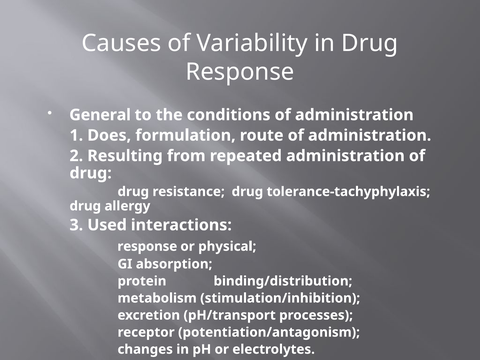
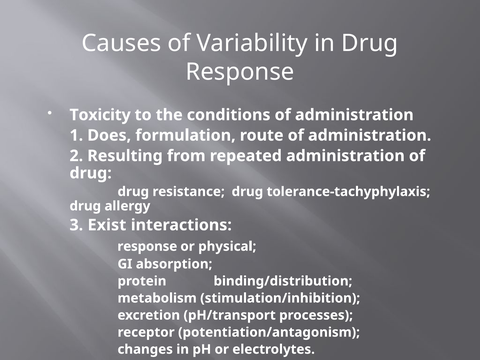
General: General -> Toxicity (100, 115)
Used: Used -> Exist (107, 225)
